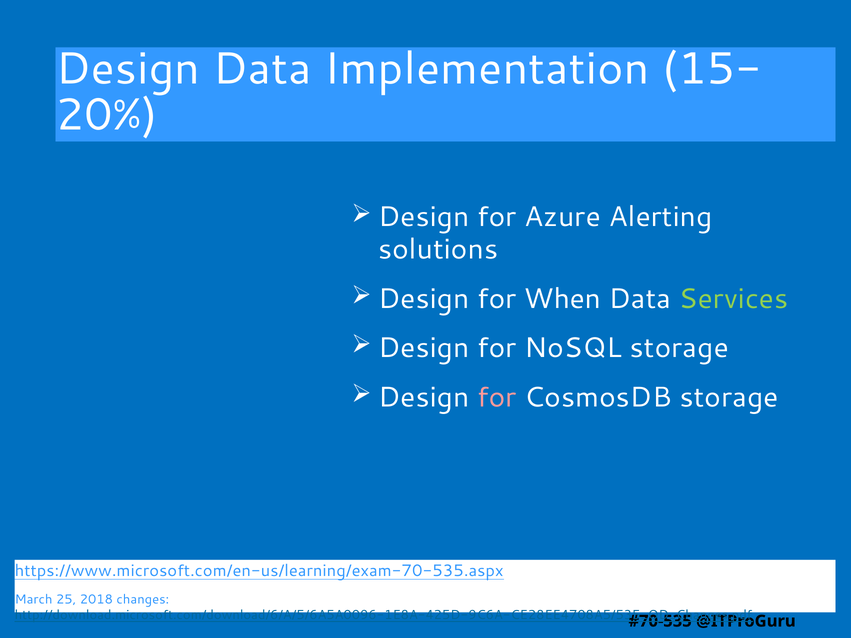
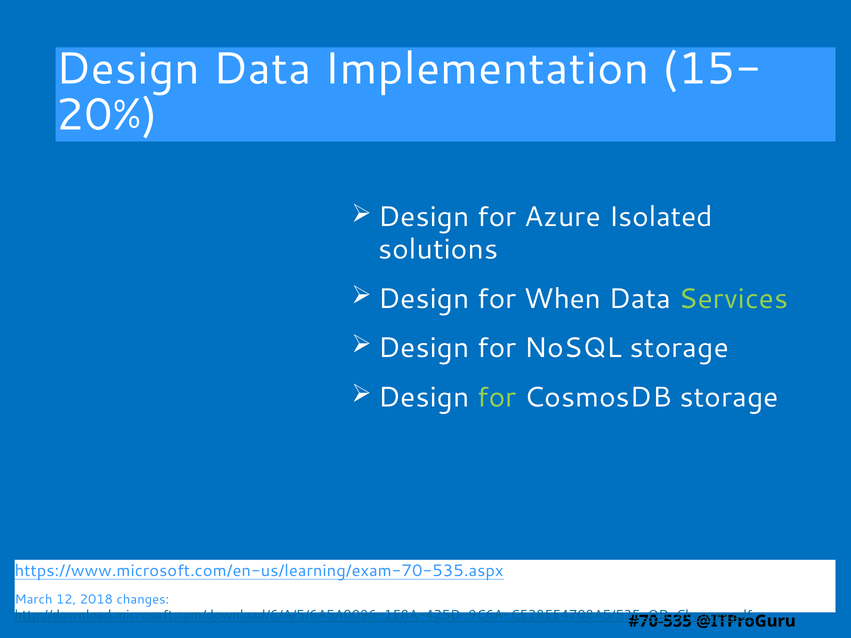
Alerting: Alerting -> Isolated (661, 217)
for colour: pink -> light green (497, 398)
25: 25 -> 12 (66, 599)
